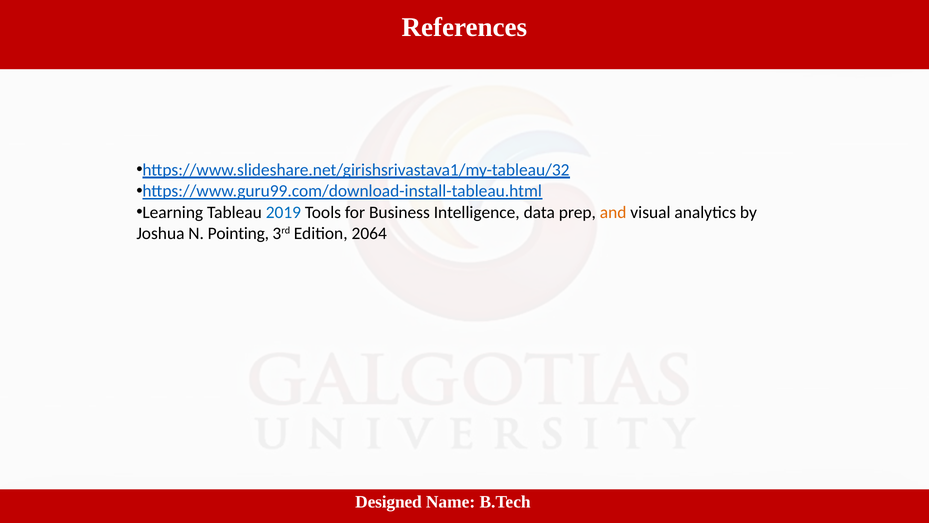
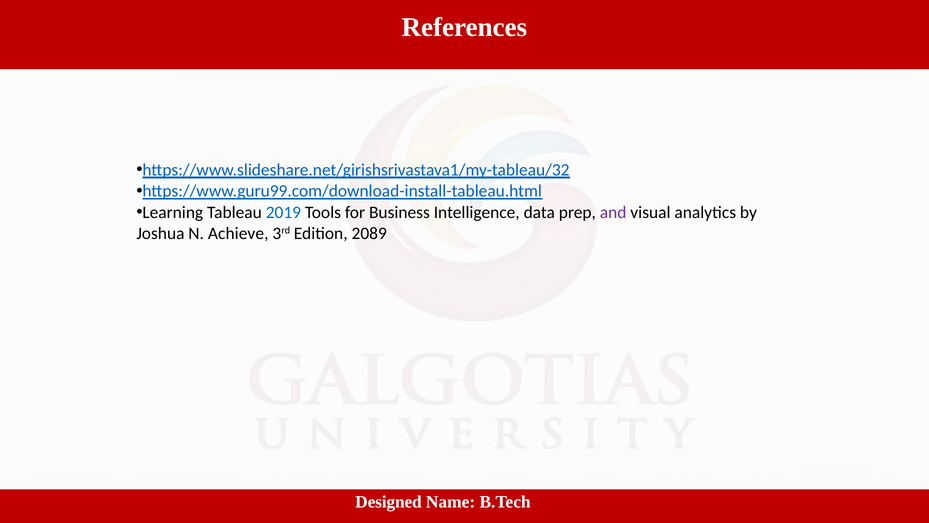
and colour: orange -> purple (613, 212)
Pointing: Pointing -> Achieve (238, 233)
2064: 2064 -> 2089 (369, 233)
